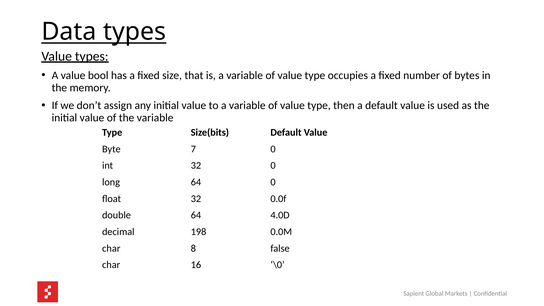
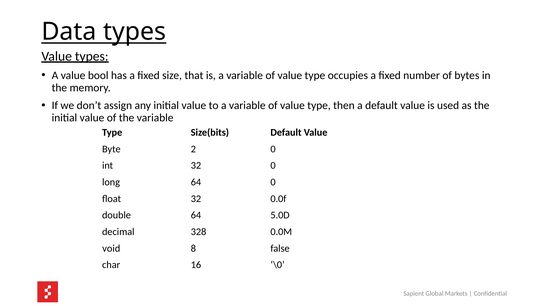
7: 7 -> 2 (193, 149)
4.0D: 4.0D -> 5.0D (280, 215)
198: 198 -> 328 (199, 232)
char: char -> void (111, 248)
